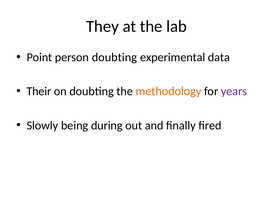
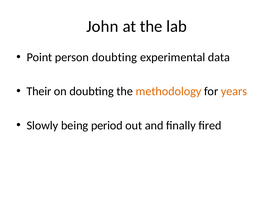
They: They -> John (102, 26)
years colour: purple -> orange (234, 91)
during: during -> period (107, 125)
